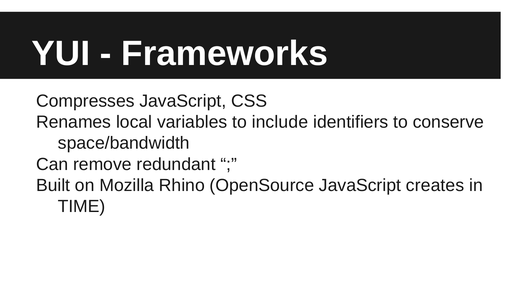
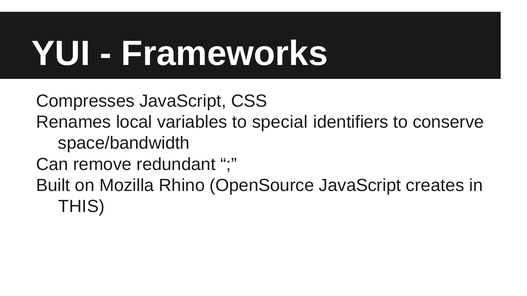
include: include -> special (280, 122)
TIME: TIME -> THIS (81, 207)
